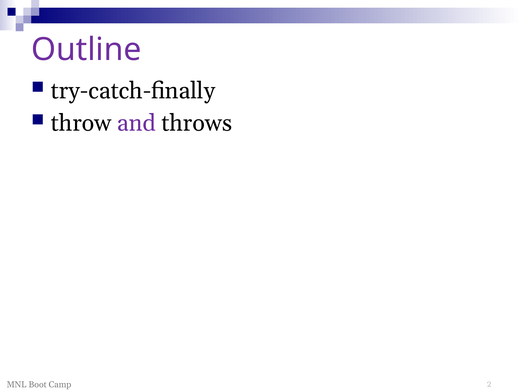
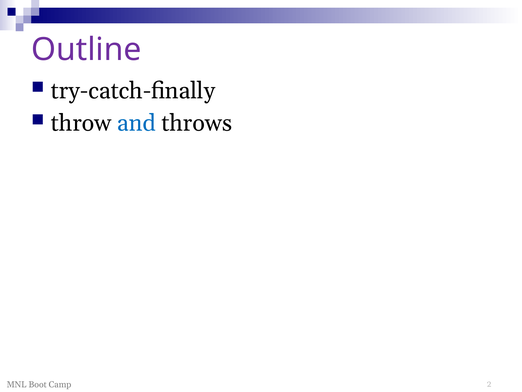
and colour: purple -> blue (136, 123)
